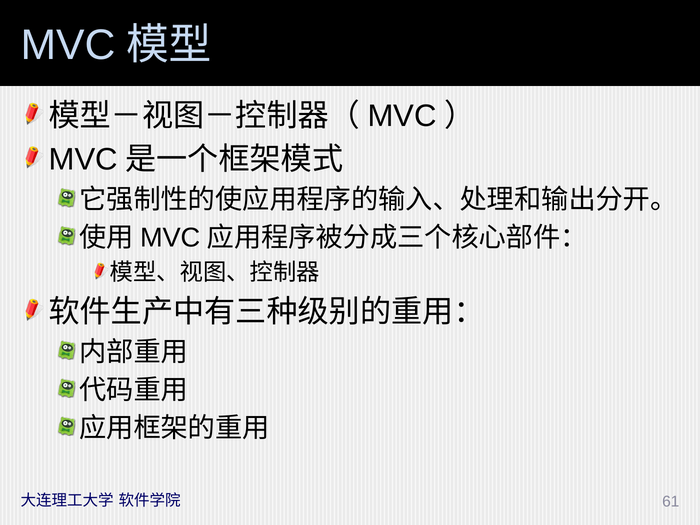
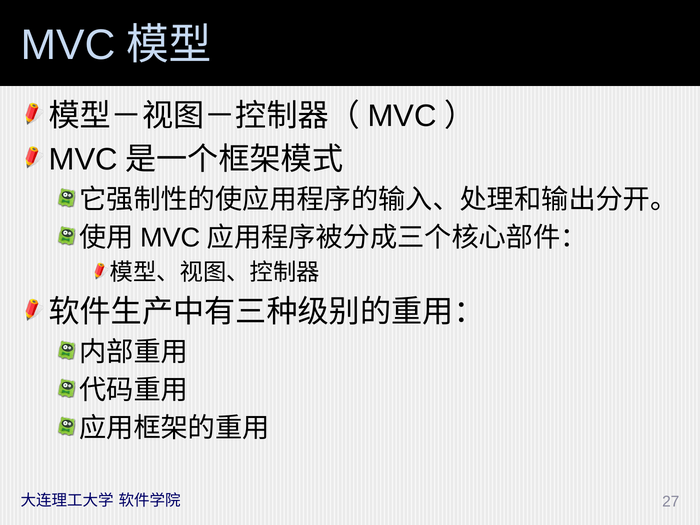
61: 61 -> 27 (671, 502)
